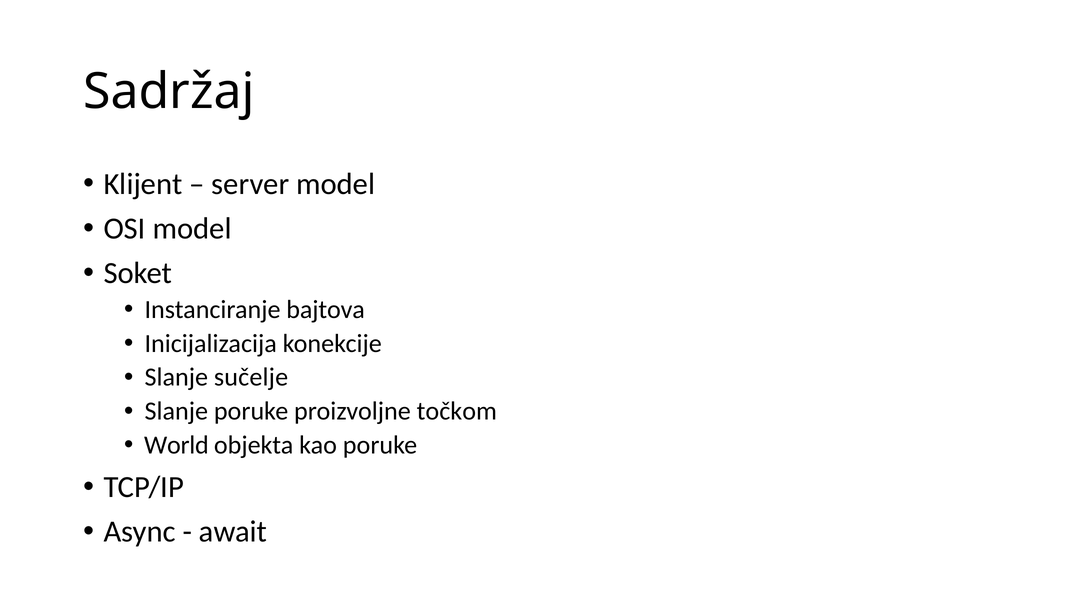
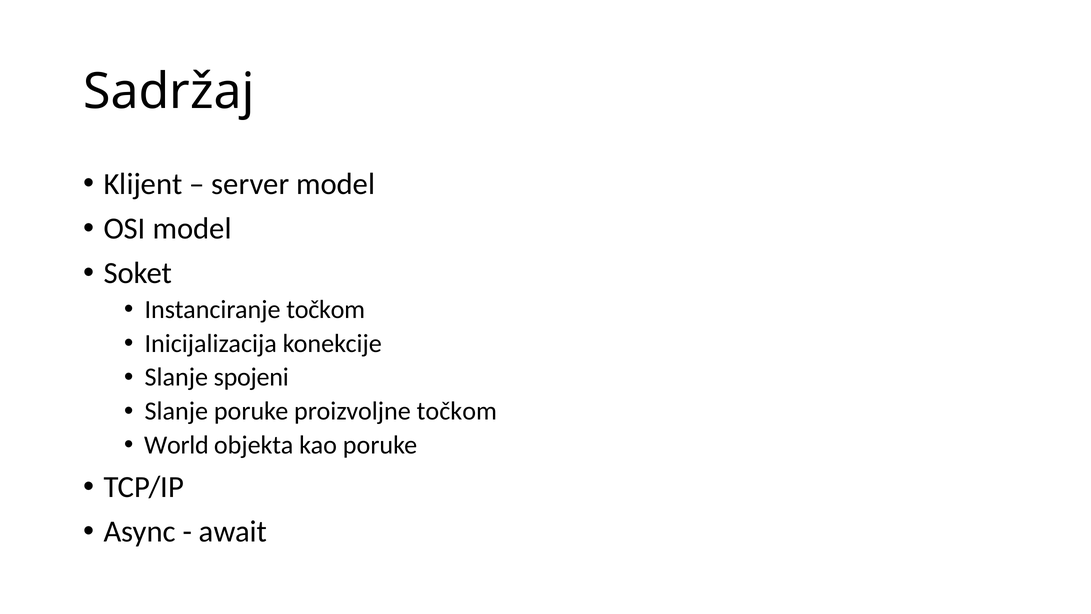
Instanciranje bajtova: bajtova -> točkom (326, 309)
sučelje: sučelje -> spojeni (251, 377)
